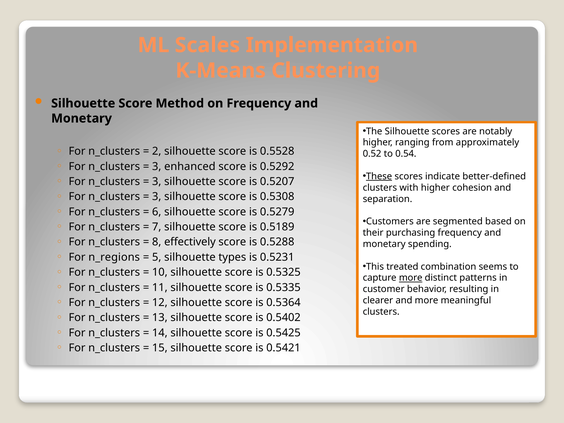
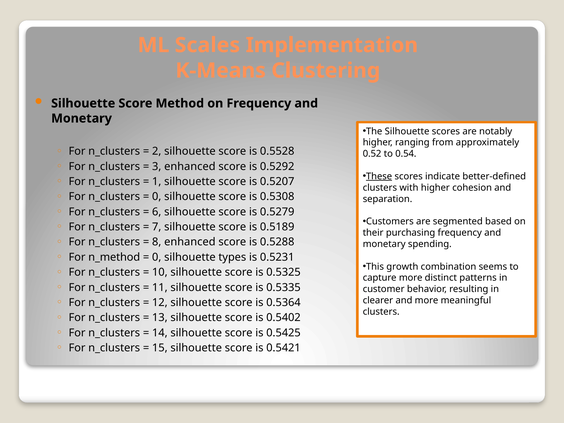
3: 3 -> 1 (157, 182)
3: 3 -> 0 (157, 197)
8 effectively: effectively -> enhanced (190, 242)
n_regions: n_regions -> n_method (114, 257)
5: 5 -> 0 (157, 257)
treated: treated -> growth (402, 267)
more underline: present -> none (411, 278)
